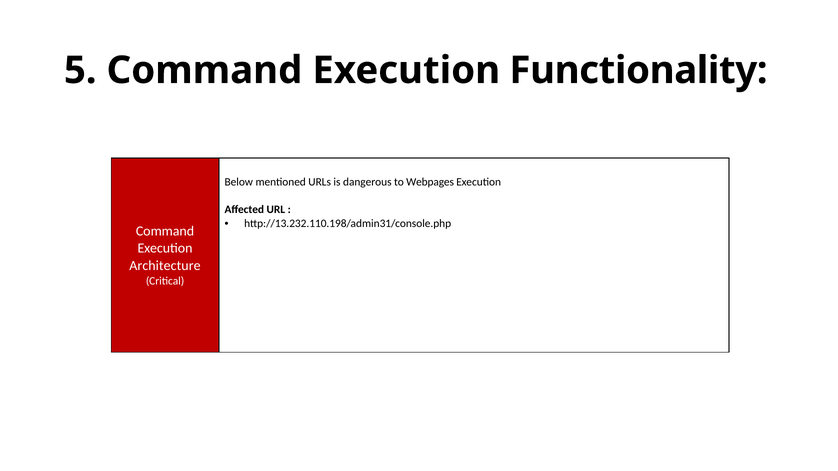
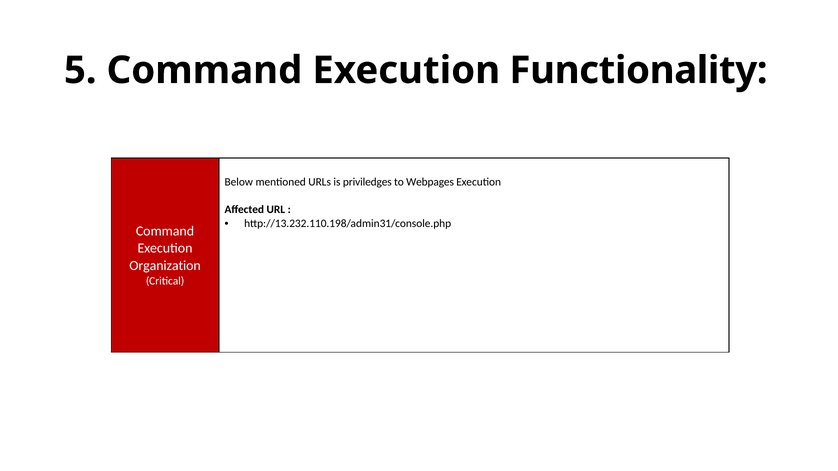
dangerous: dangerous -> priviledges (367, 182)
Architecture: Architecture -> Organization (165, 266)
